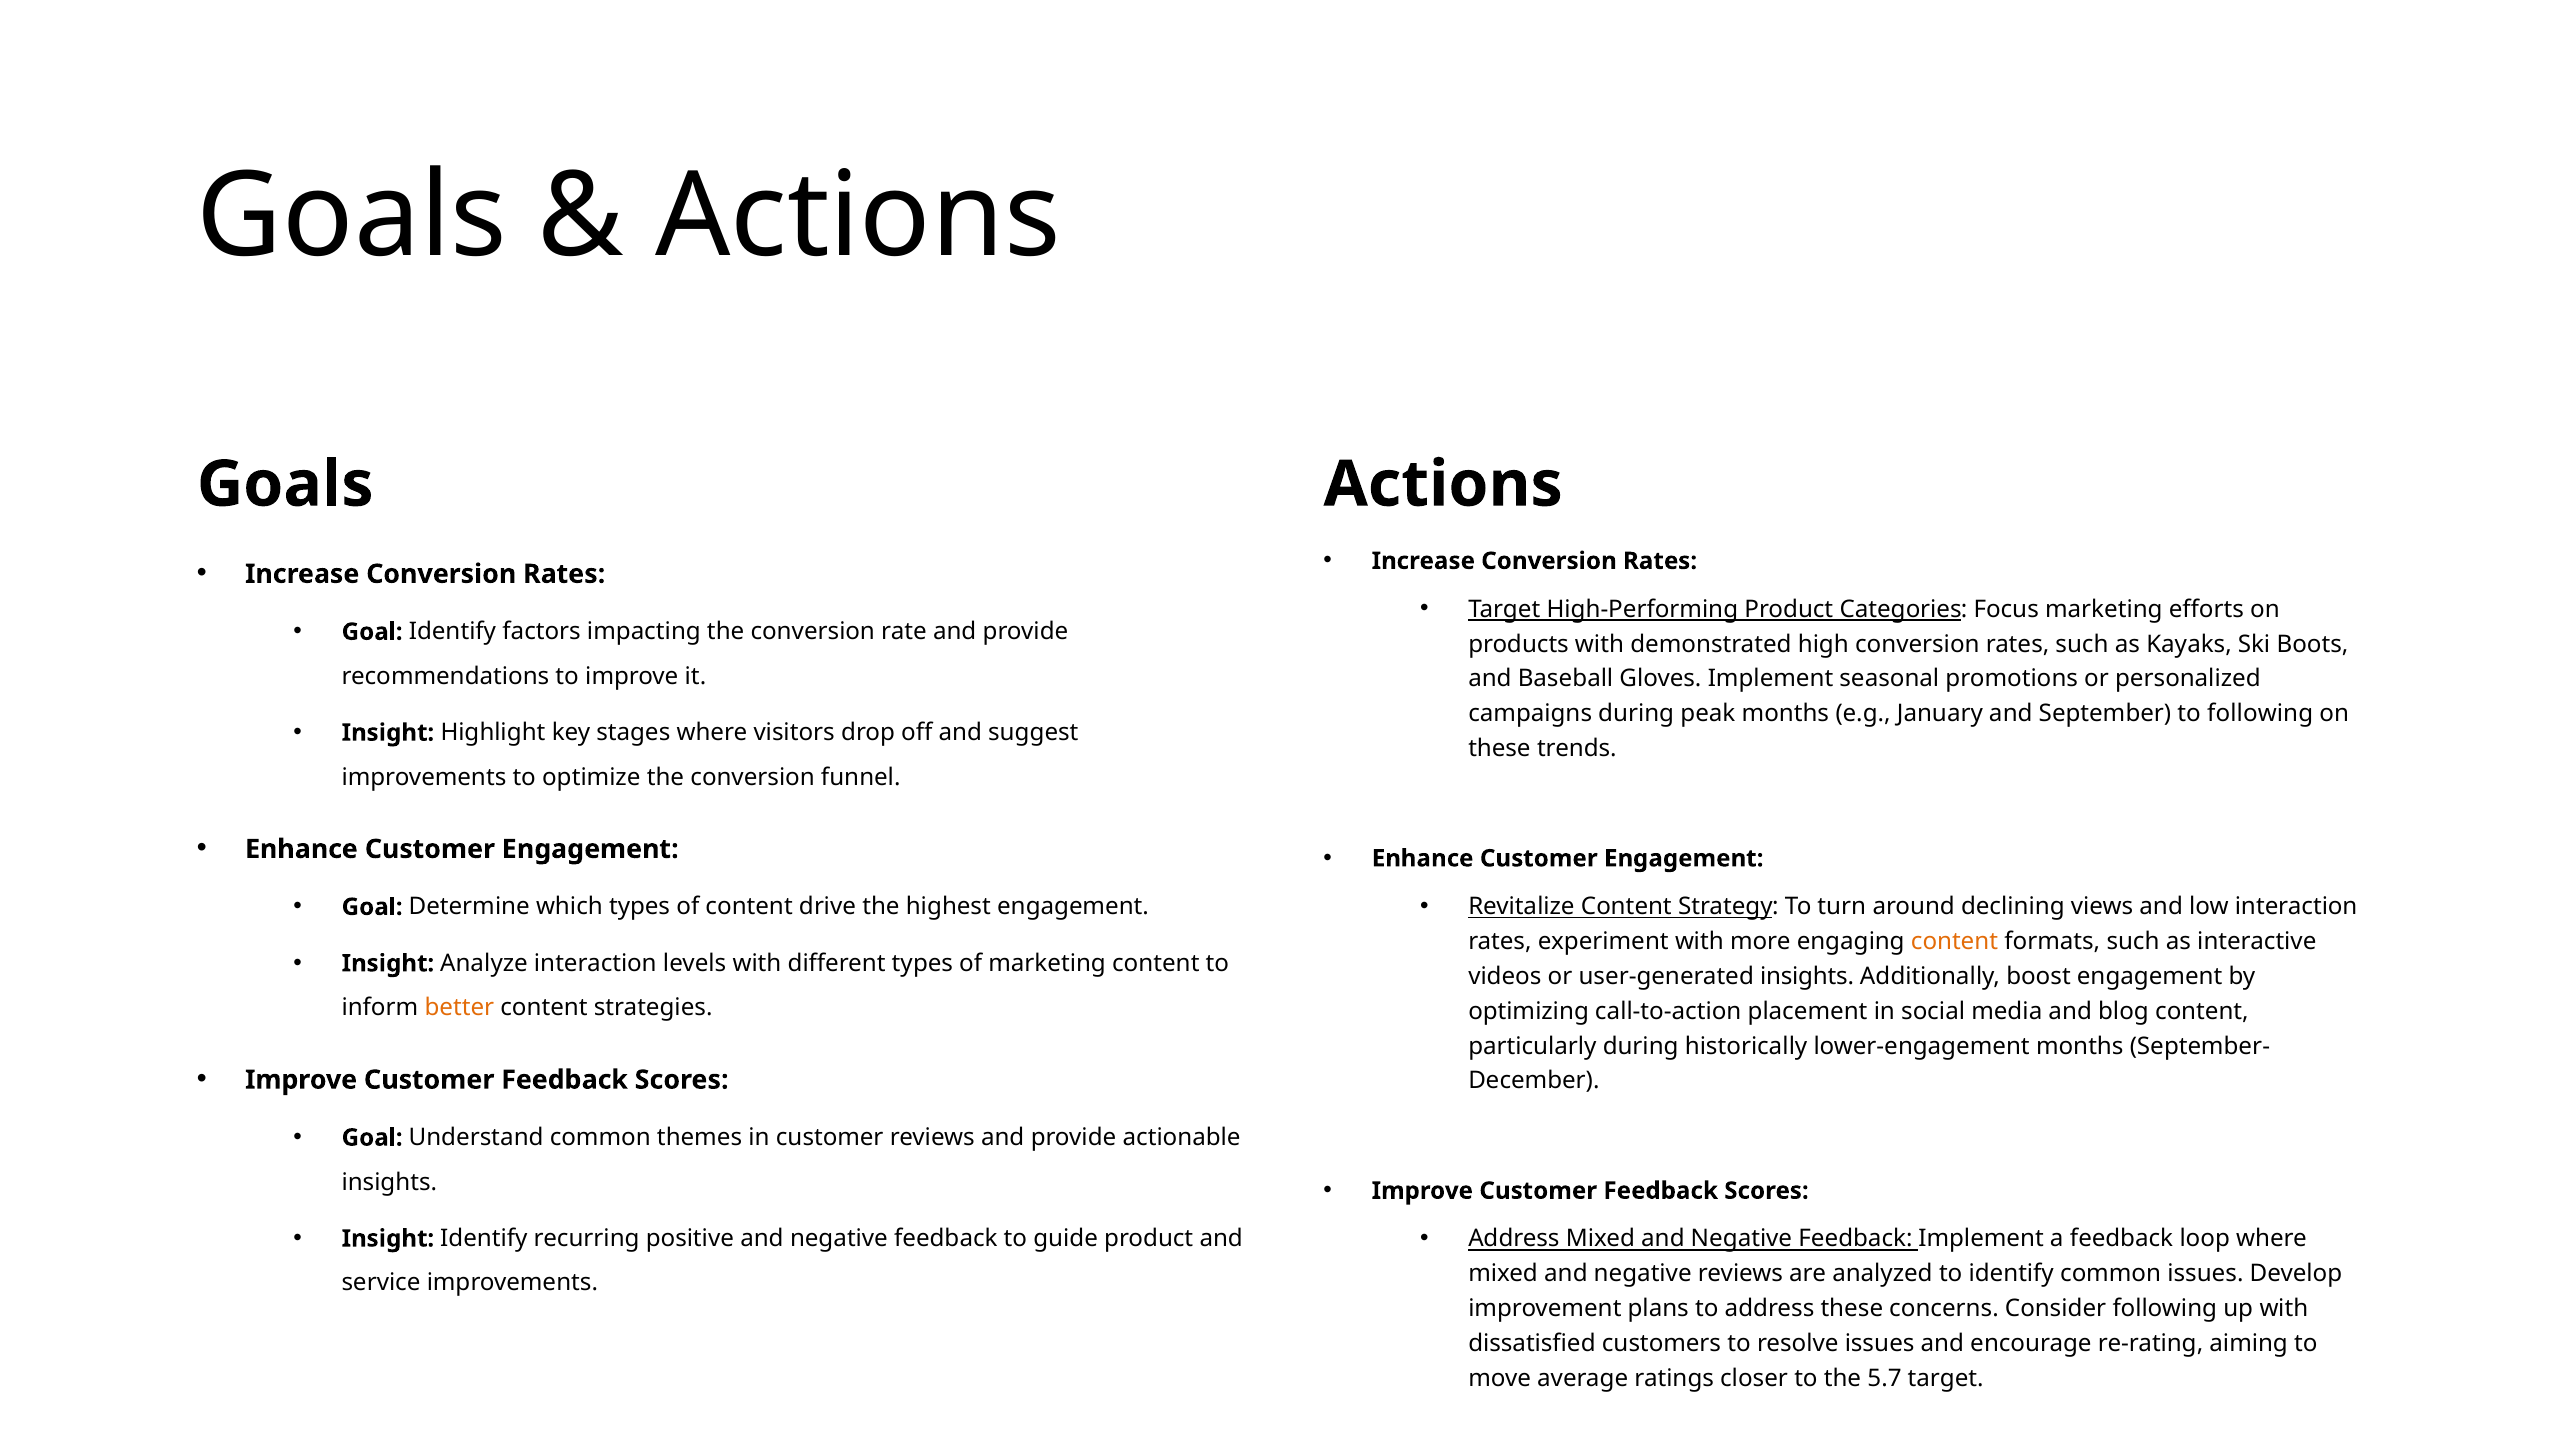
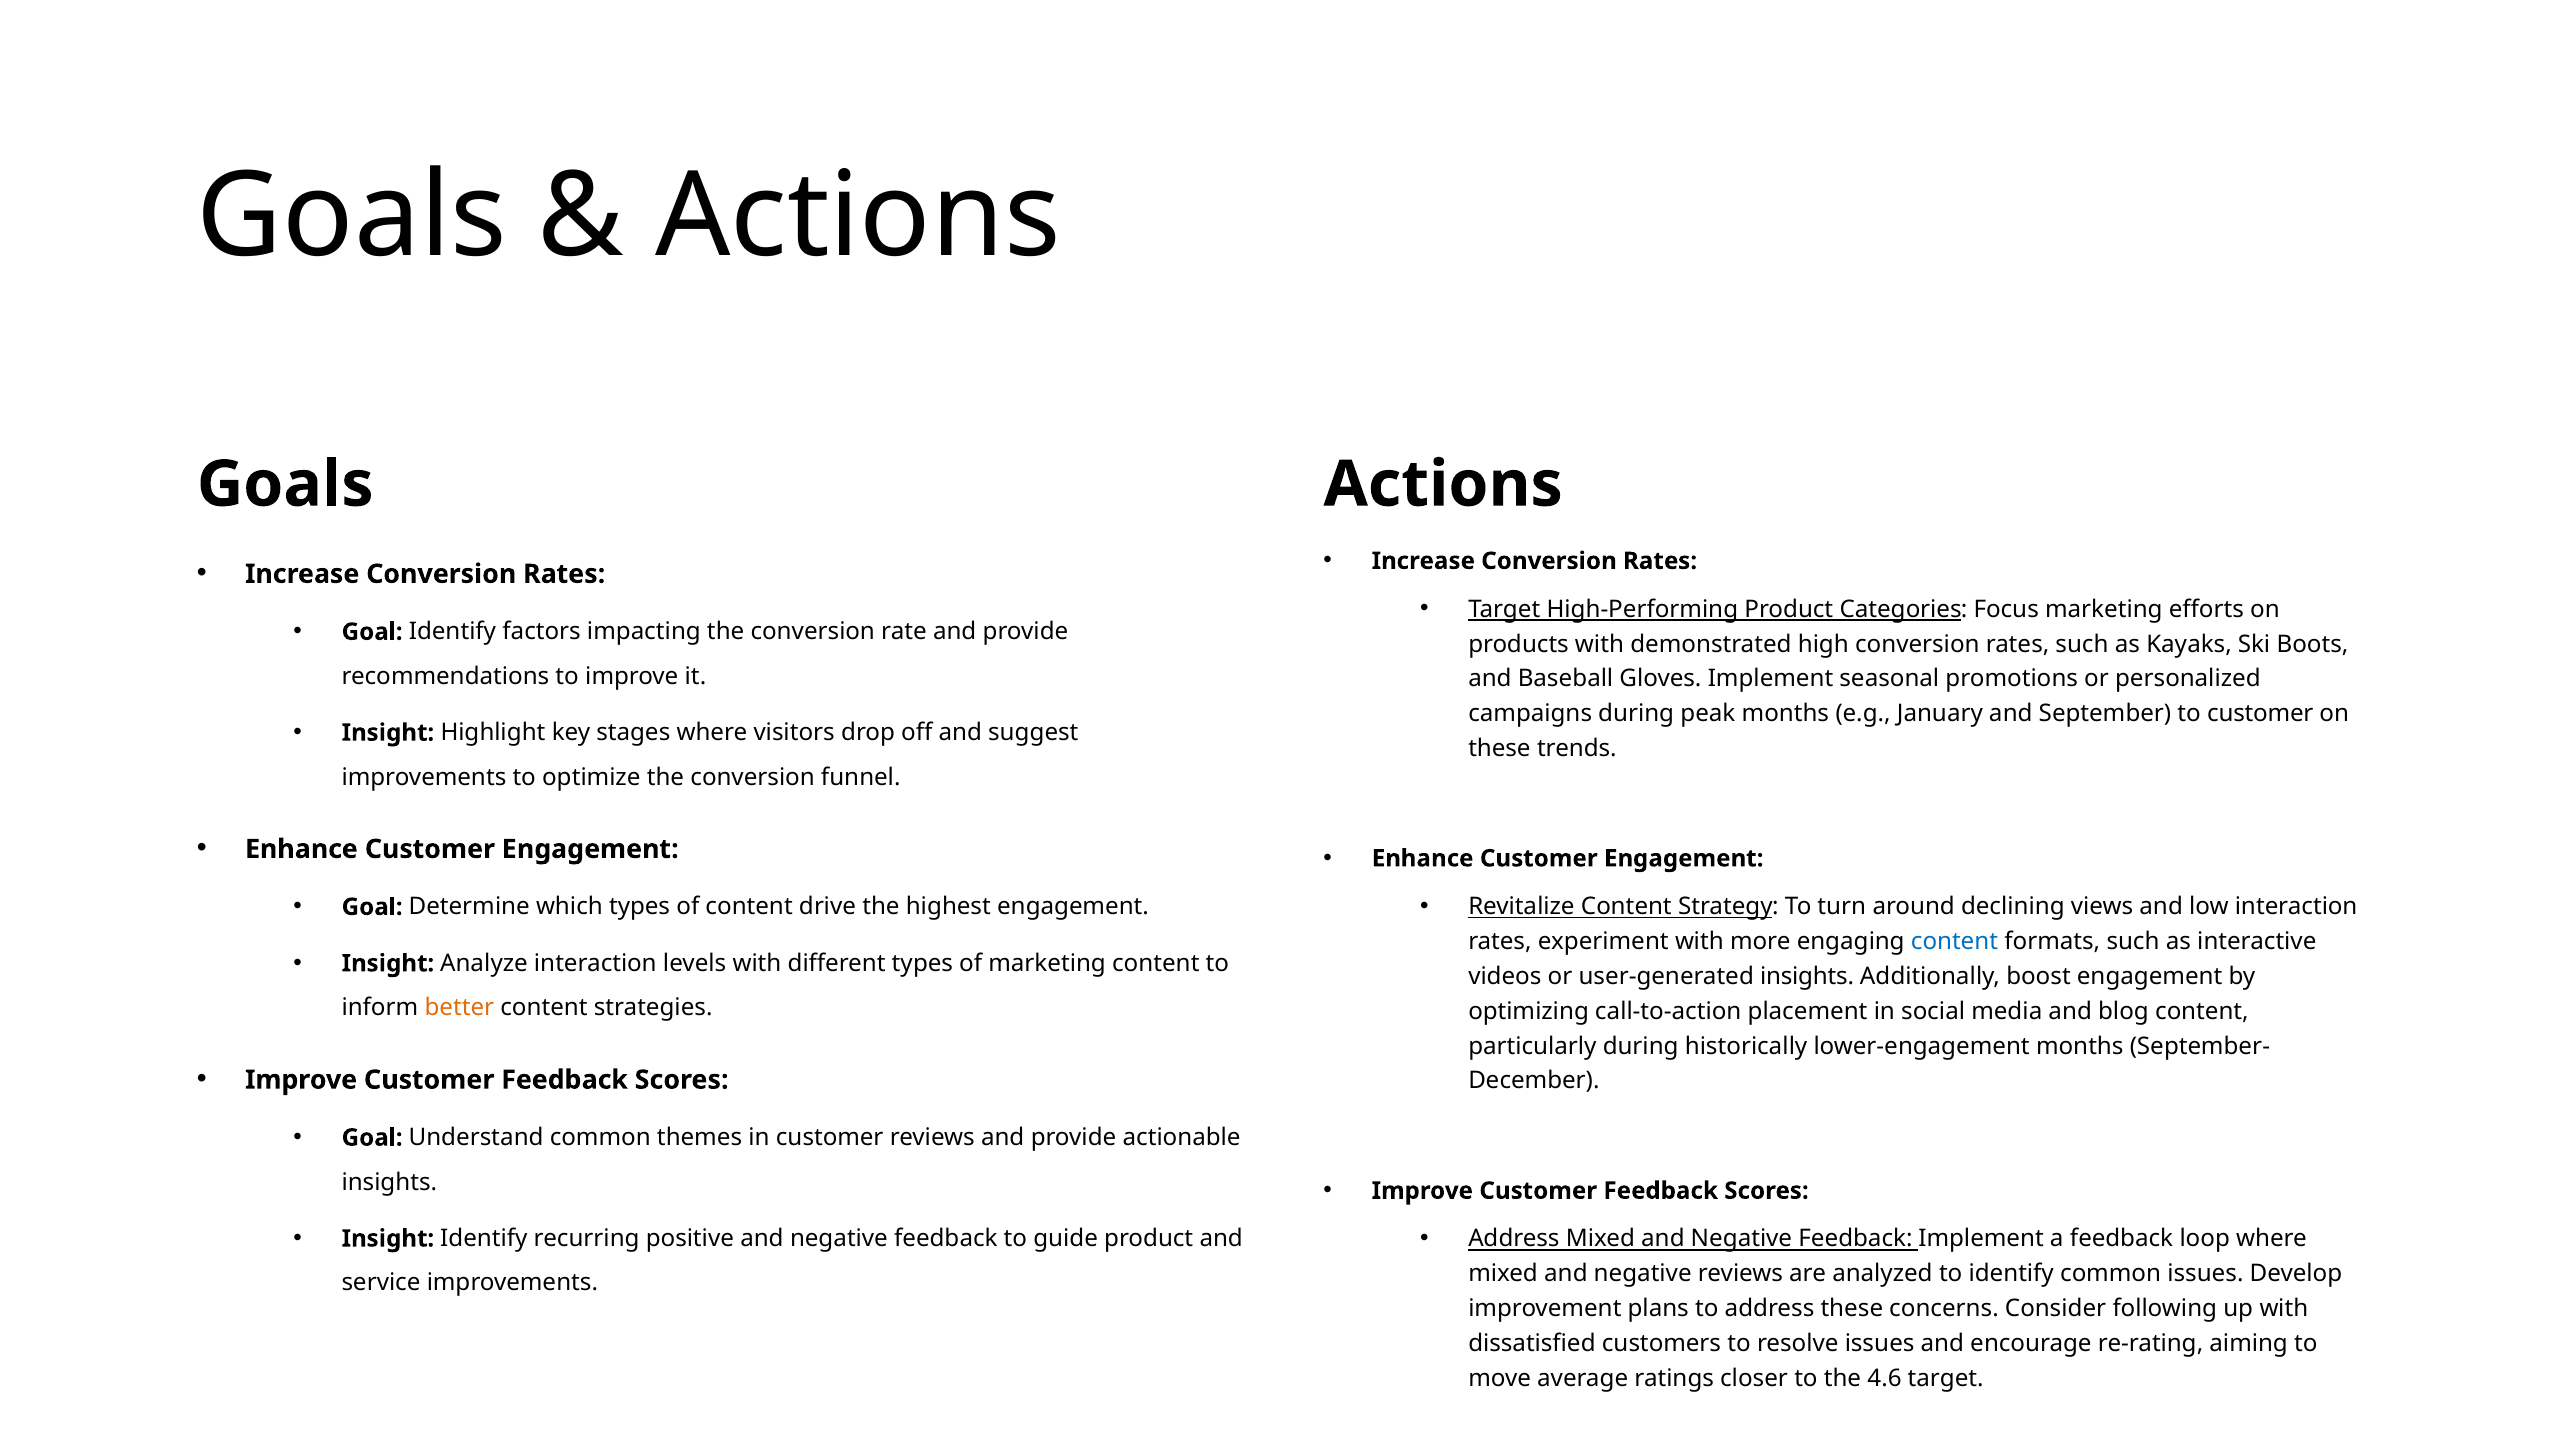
to following: following -> customer (2260, 714)
content colour: orange -> blue (1954, 942)
5.7: 5.7 -> 4.6 (1885, 1378)
